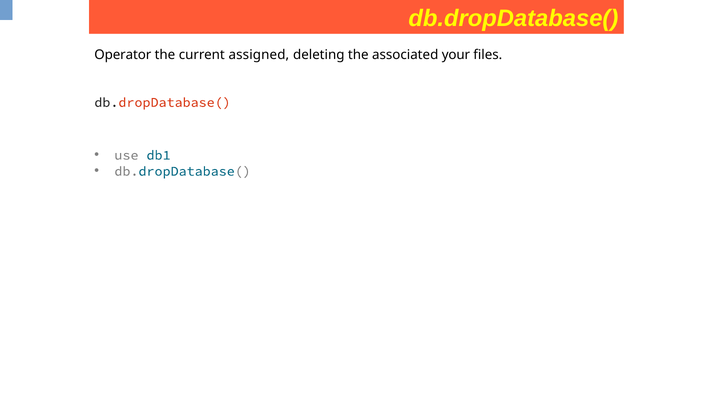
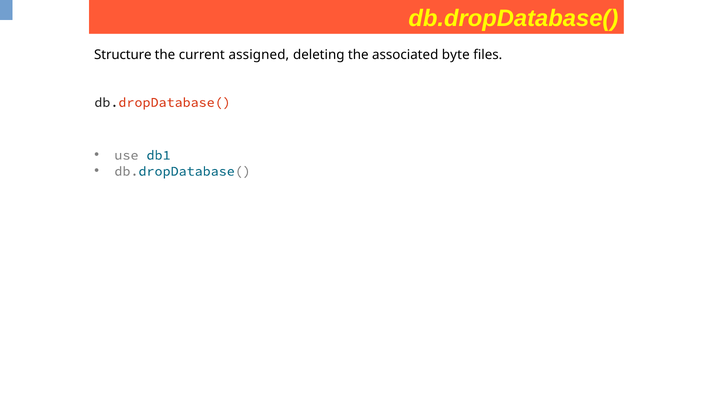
Operator: Operator -> Structure (123, 55)
your: your -> byte (456, 55)
